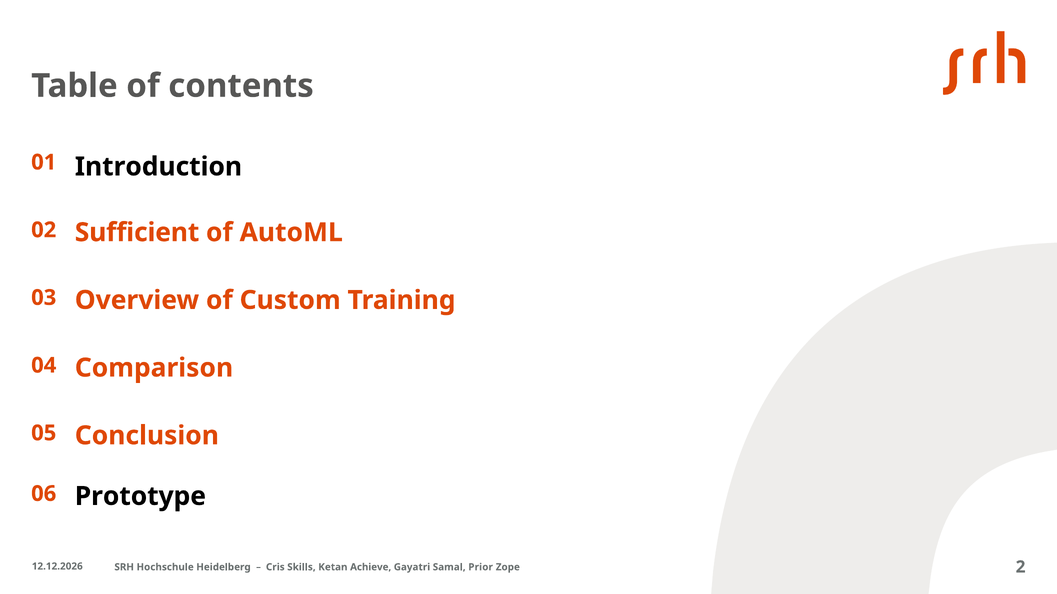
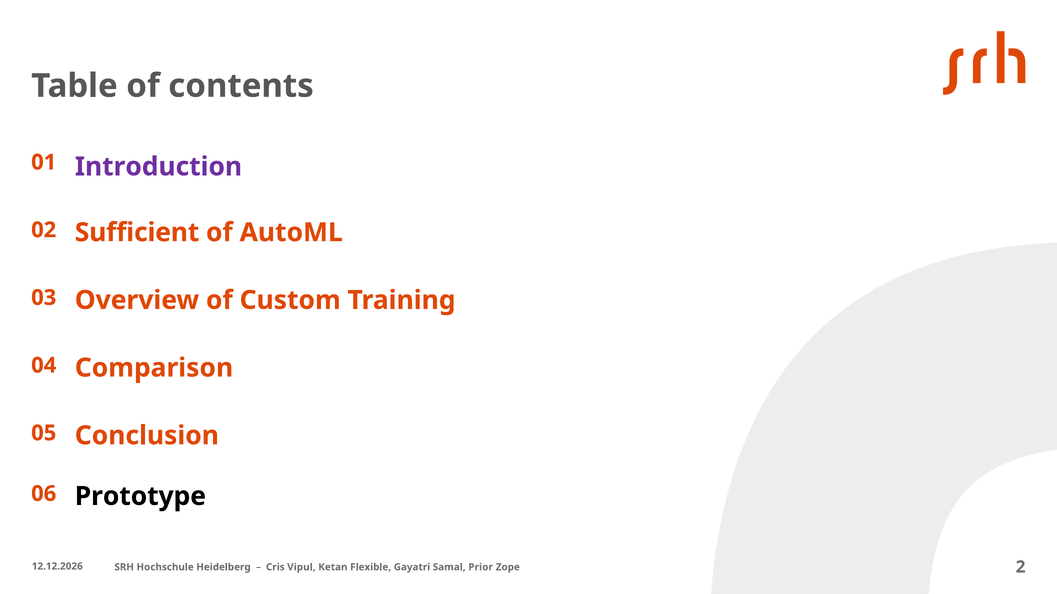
Introduction colour: black -> purple (158, 167)
Skills: Skills -> Vipul (301, 568)
Achieve: Achieve -> Flexible (371, 568)
